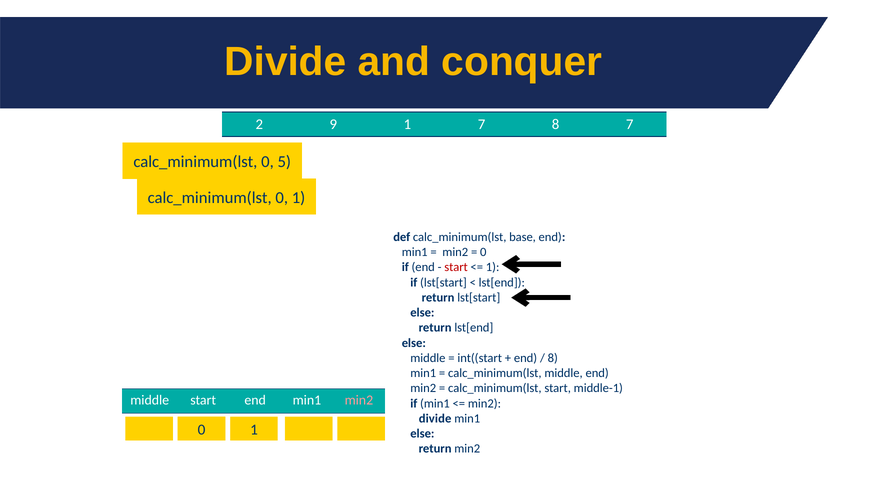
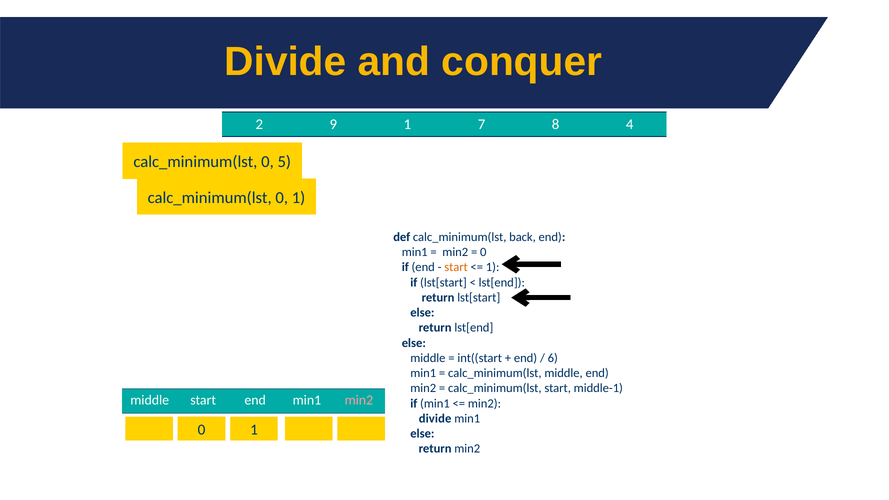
8 7: 7 -> 4 (630, 124)
base: base -> back (523, 237)
start colour: red -> orange (456, 267)
8: 8 -> 6 (553, 358)
